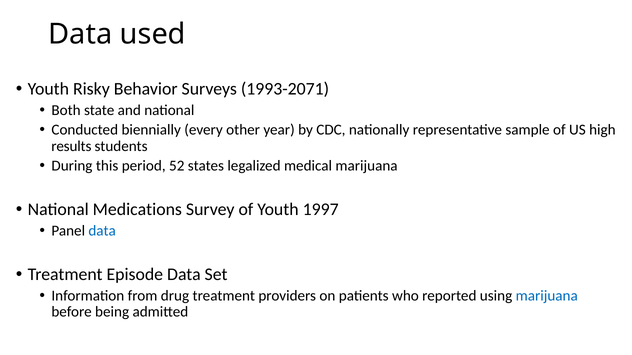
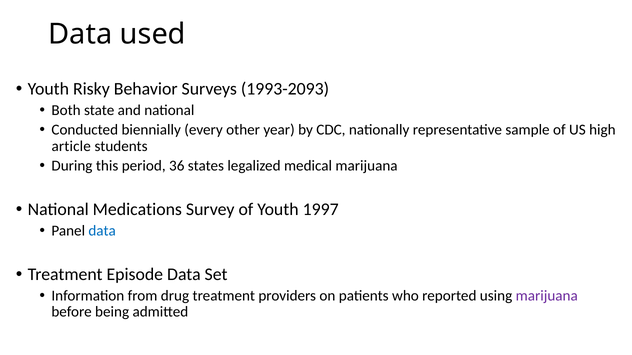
1993-2071: 1993-2071 -> 1993-2093 (285, 89)
results: results -> article (71, 146)
52: 52 -> 36 (177, 166)
marijuana colour: blue -> purple (547, 296)
